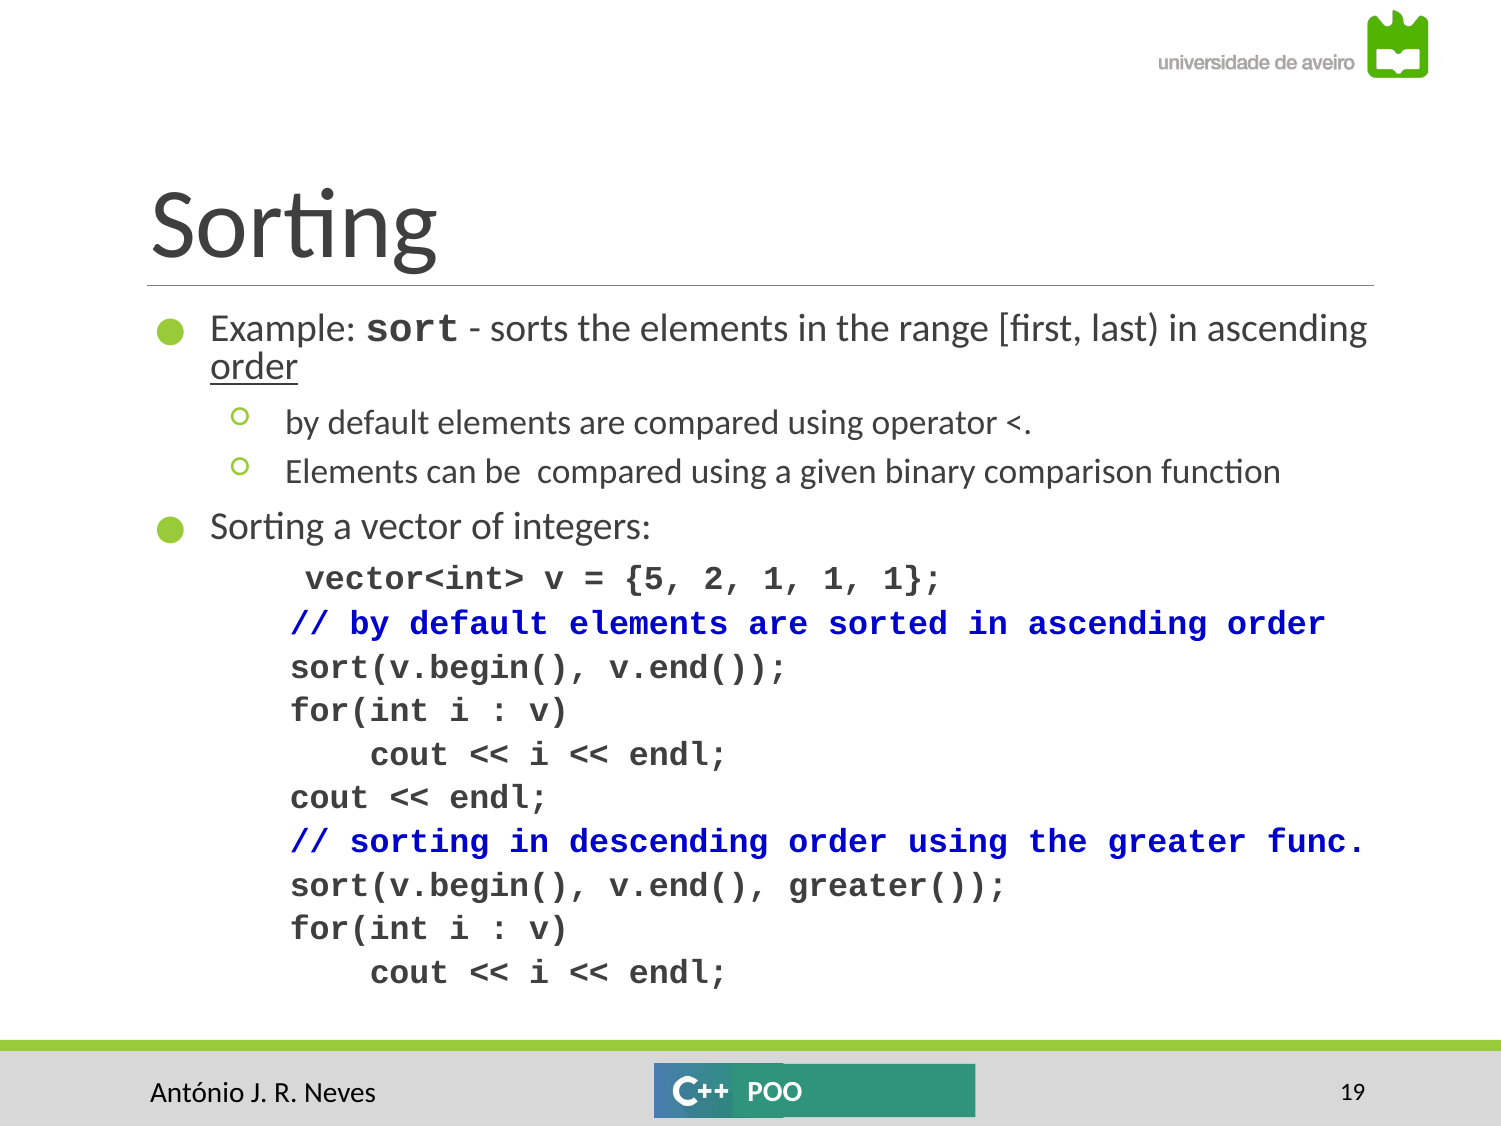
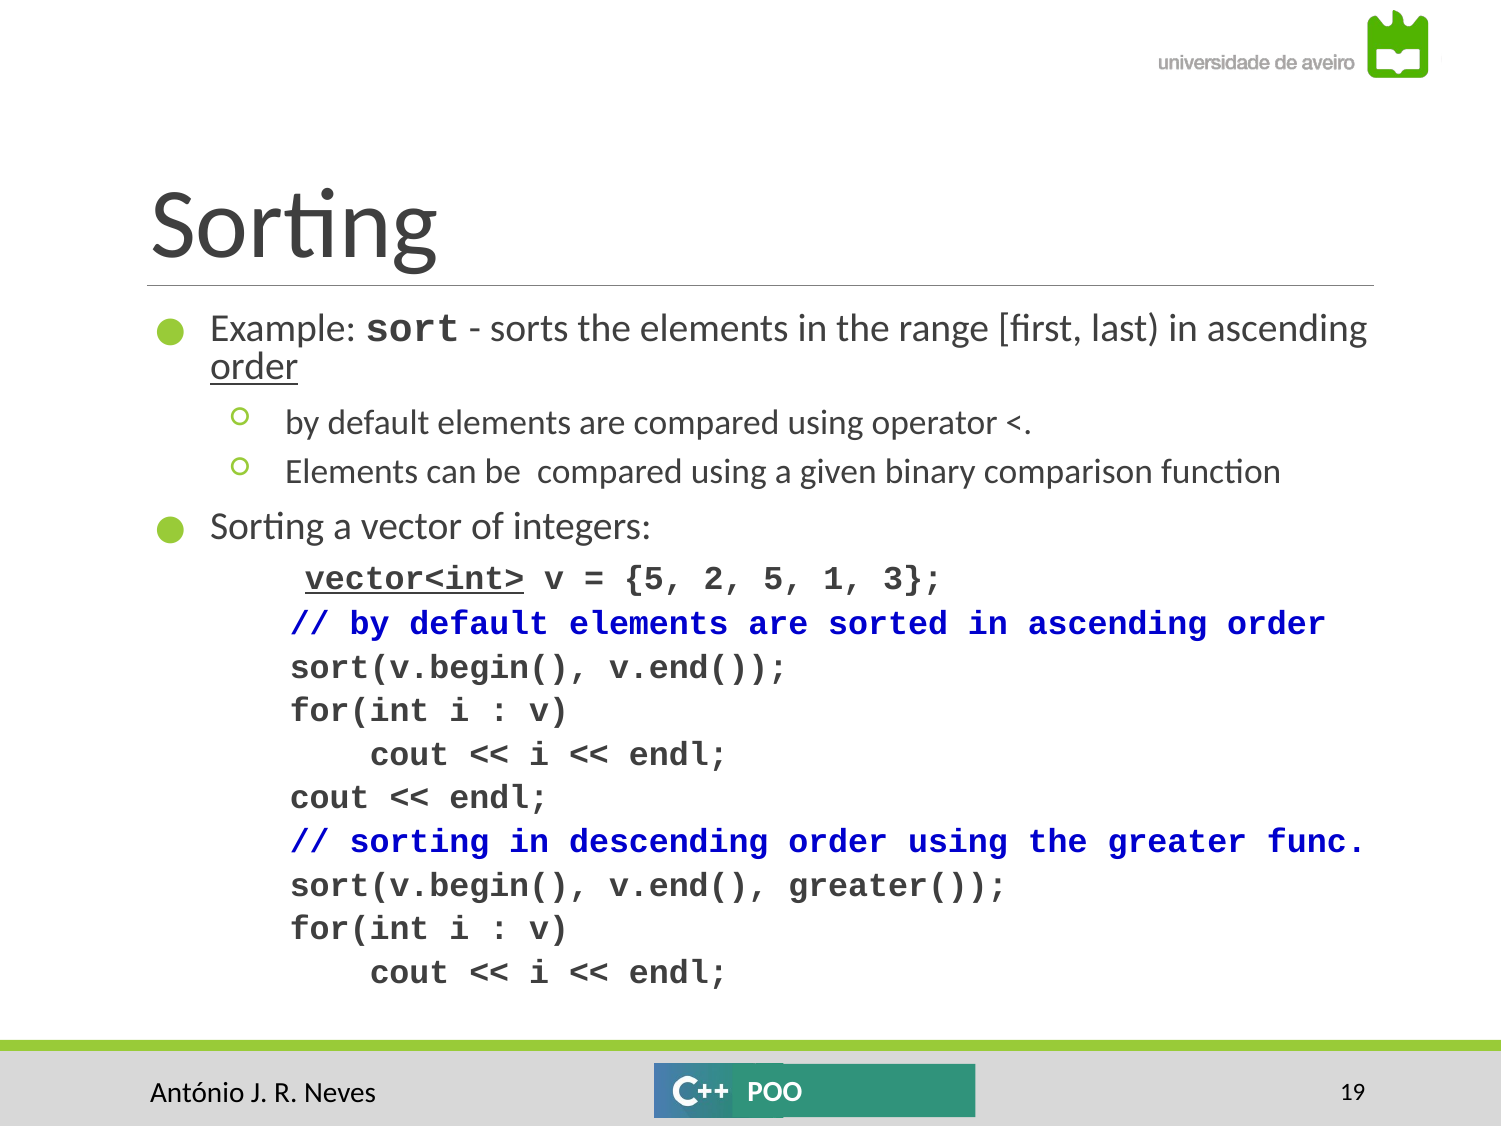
vector<int> underline: none -> present (415, 578)
2 1: 1 -> 5 (783, 578)
1: 1 -> 3 (913, 578)
